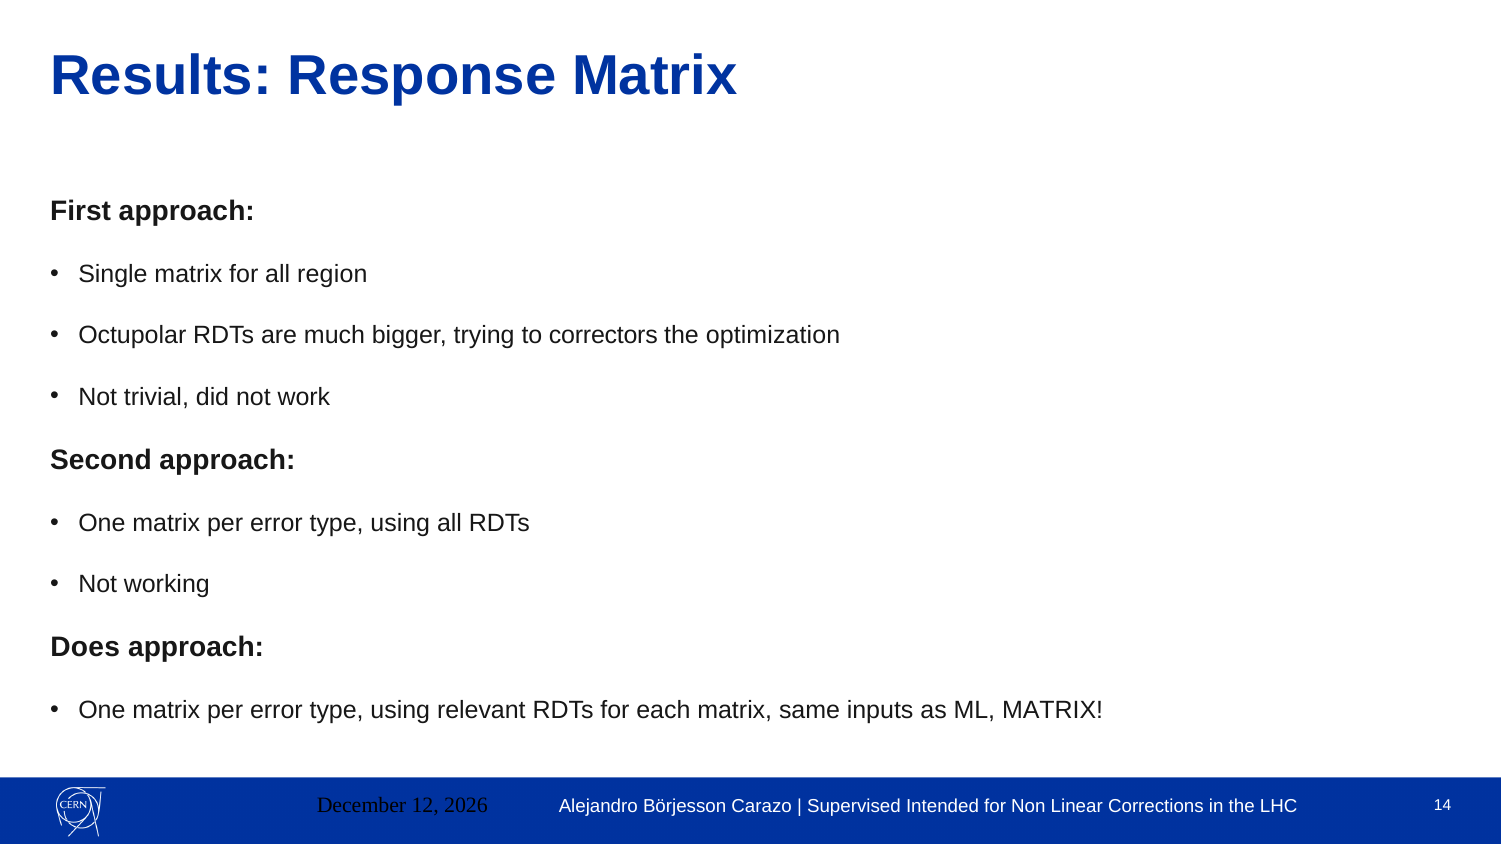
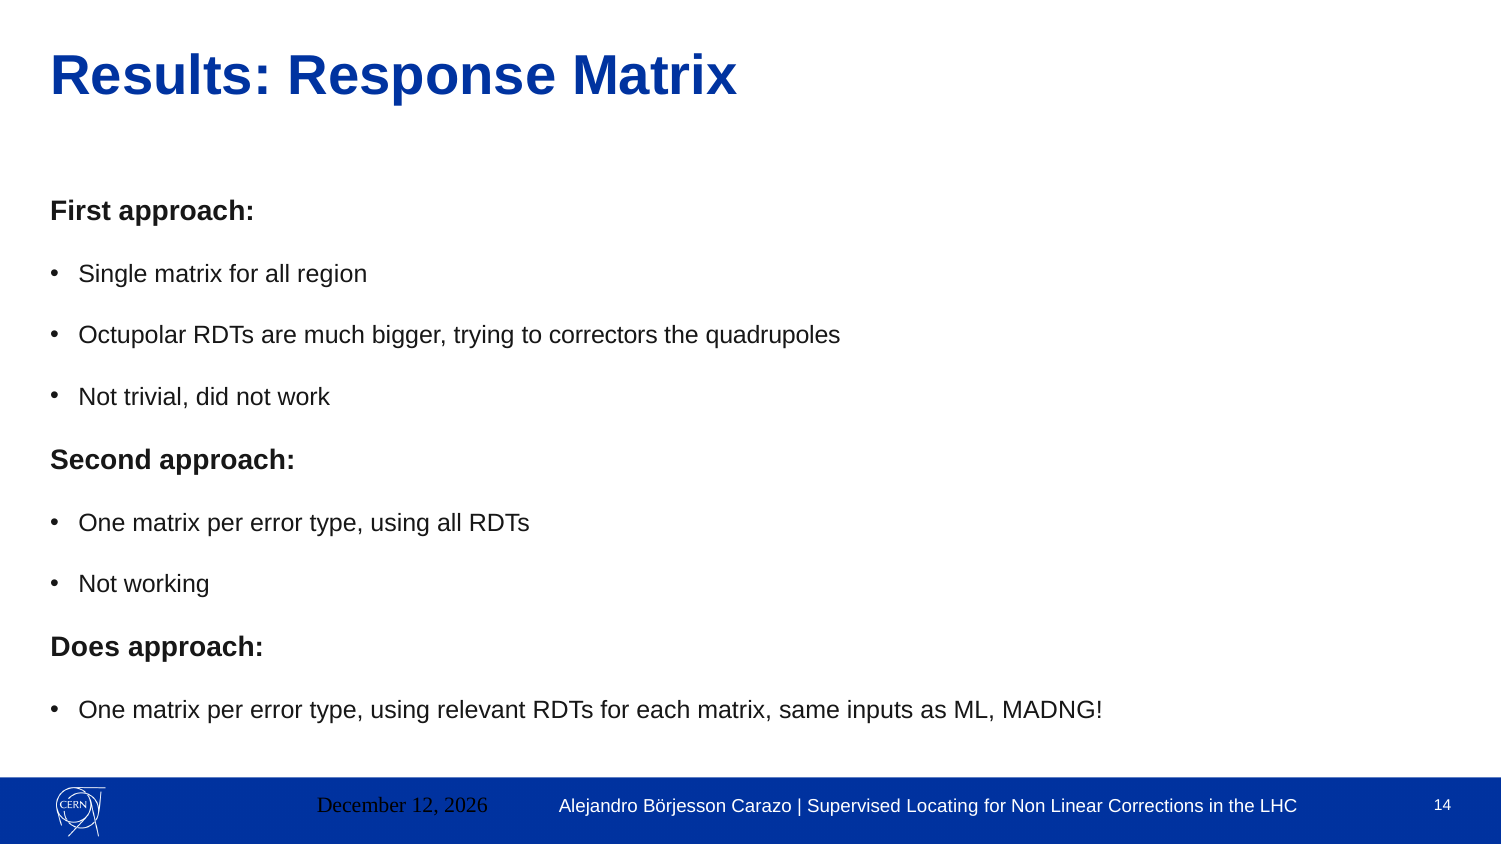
optimization: optimization -> quadrupoles (773, 336)
ML MATRIX: MATRIX -> MADNG (1052, 711)
Intended: Intended -> Locating (942, 806)
